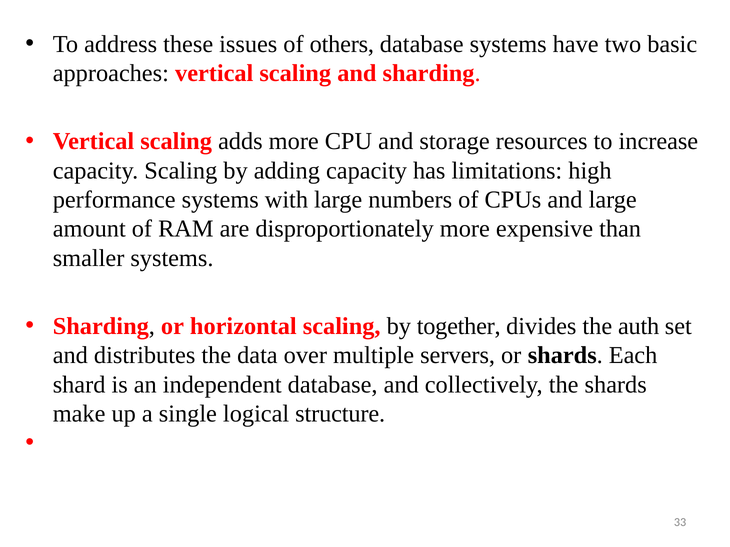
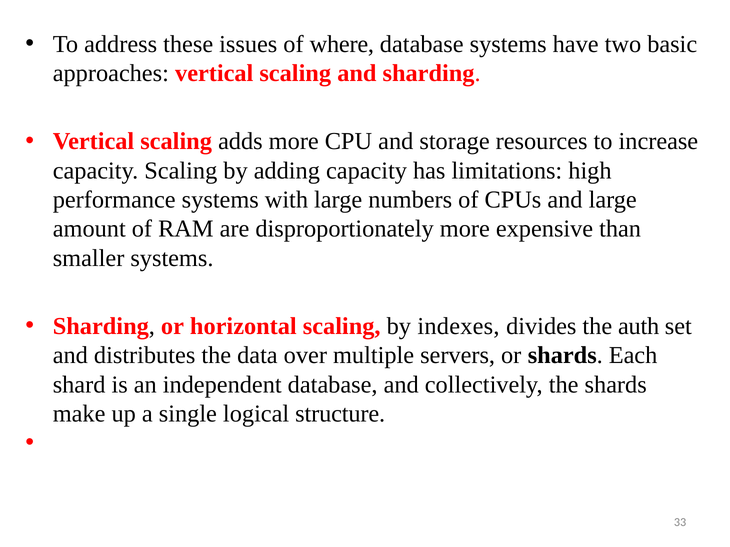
others: others -> where (342, 44)
together: together -> indexes (458, 327)
